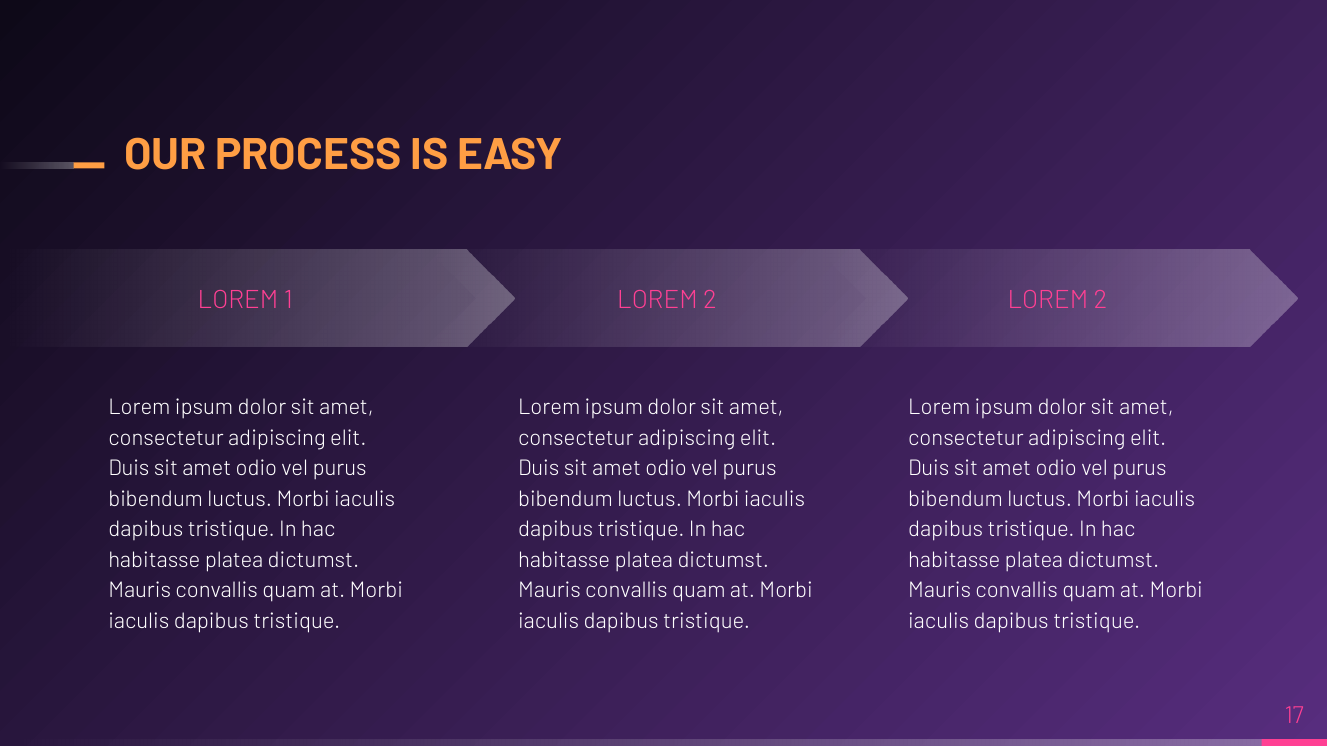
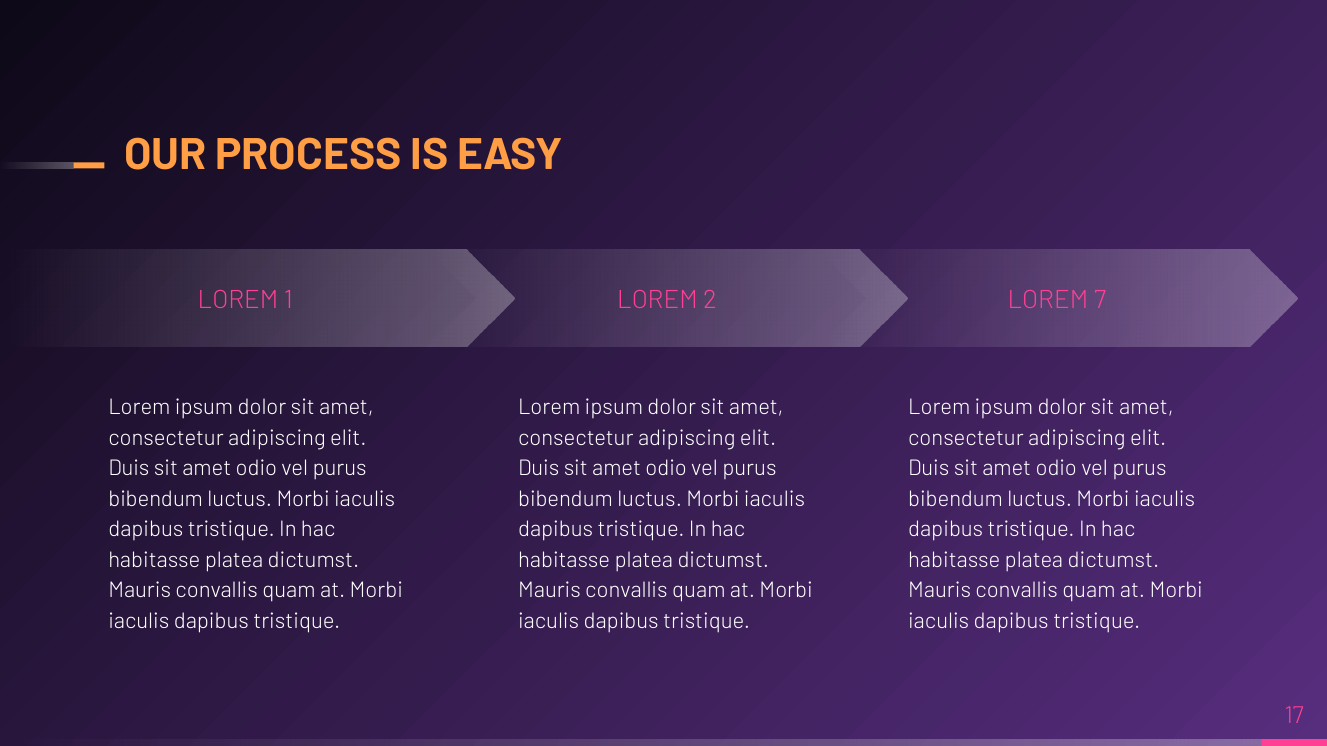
2: 2 -> 7 (1100, 300)
